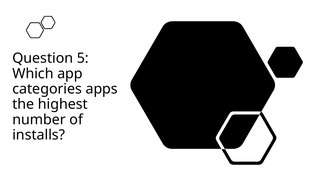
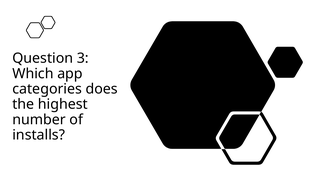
5: 5 -> 3 (83, 58)
apps: apps -> does (102, 89)
